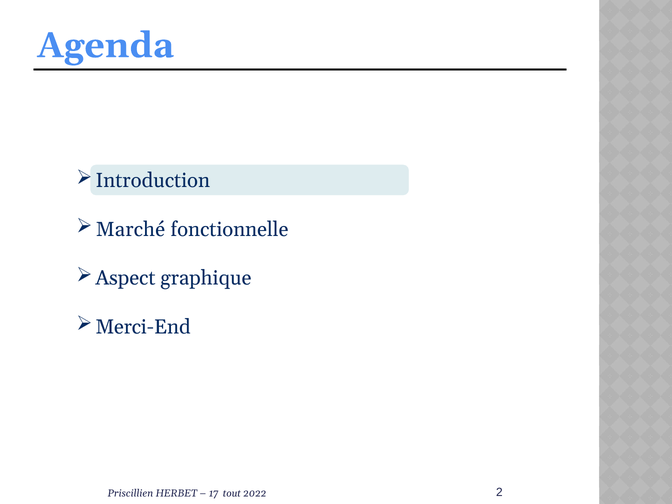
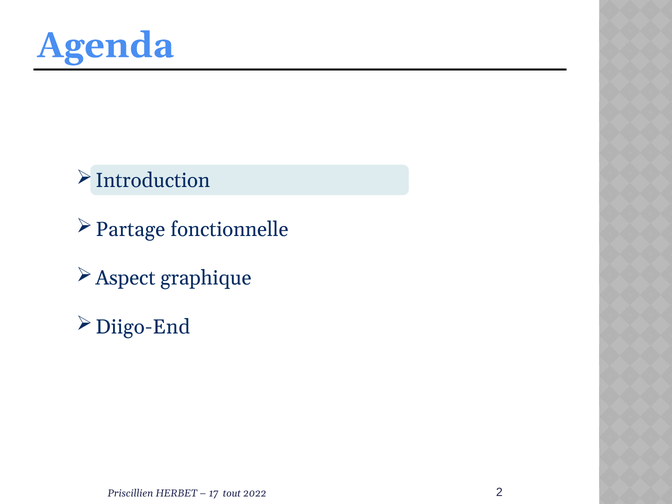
Marché: Marché -> Partage (130, 229)
Merci-End: Merci-End -> Diigo-End (143, 327)
